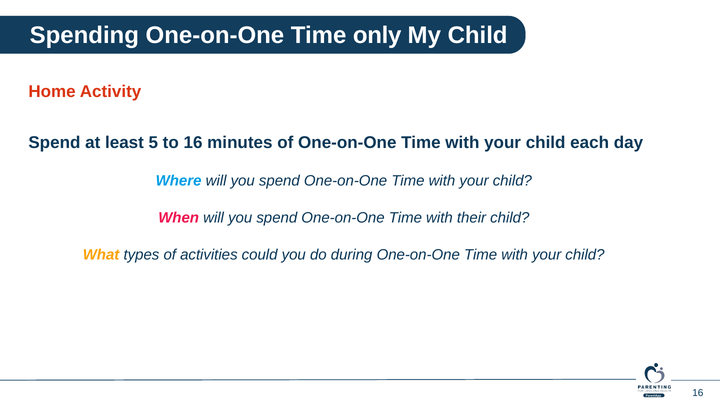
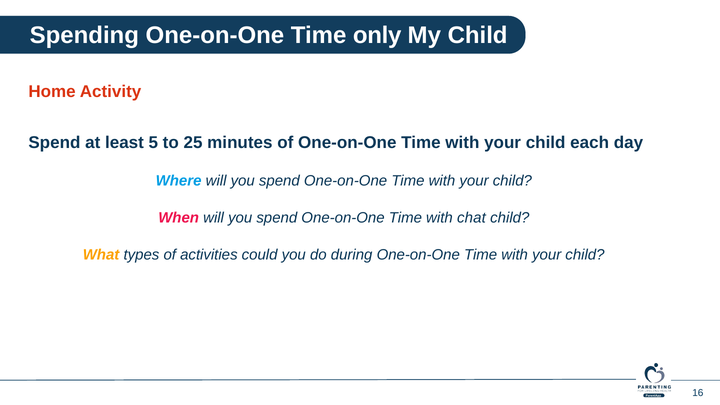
to 16: 16 -> 25 (193, 143)
their: their -> chat (471, 218)
